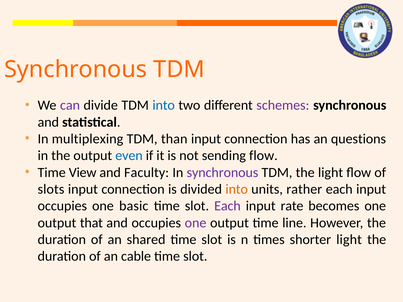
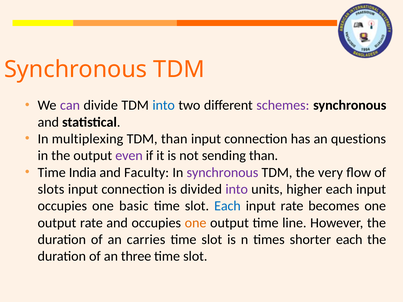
even colour: blue -> purple (129, 156)
sending flow: flow -> than (264, 156)
View: View -> India (83, 173)
the light: light -> very (331, 173)
into colour: orange -> purple (237, 189)
rather: rather -> higher (304, 189)
Each colour: purple -> blue (227, 206)
output that: that -> rate (91, 223)
one colour: purple -> orange (196, 223)
shared: shared -> carries (146, 240)
shorter light: light -> each (349, 240)
cable: cable -> three (136, 256)
